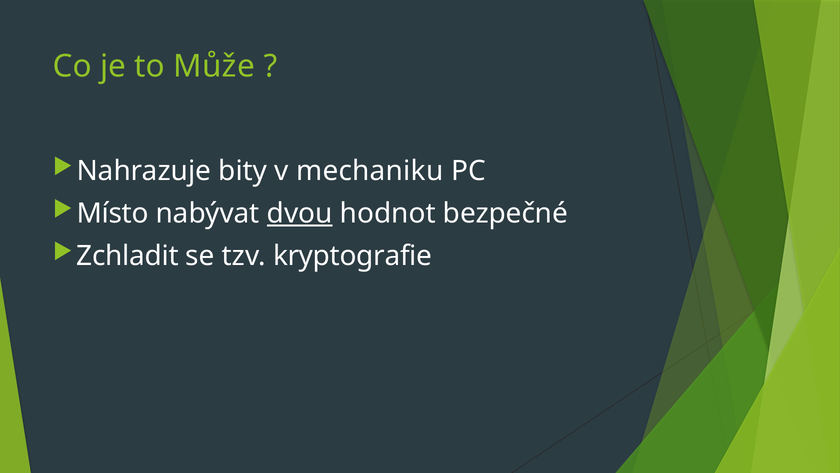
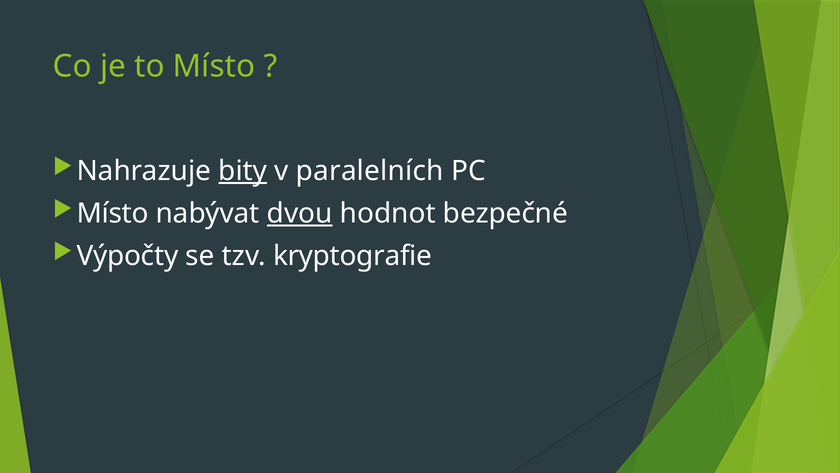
to Může: Může -> Místo (214, 66)
bity underline: none -> present (243, 171)
mechaniku: mechaniku -> paralelních (370, 171)
Zchladit: Zchladit -> Výpočty (127, 256)
